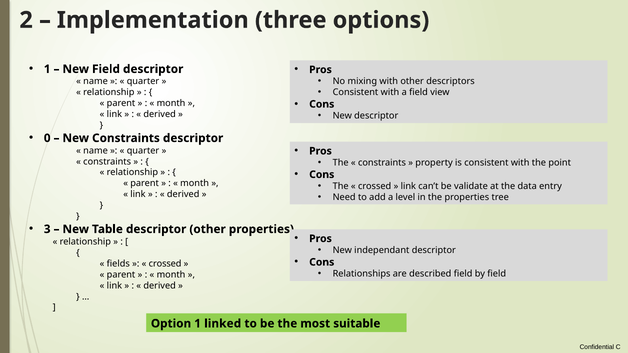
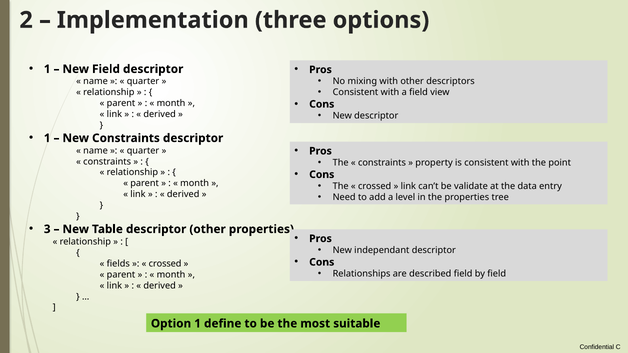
0: 0 -> 1 (47, 138)
linked: linked -> define (223, 324)
